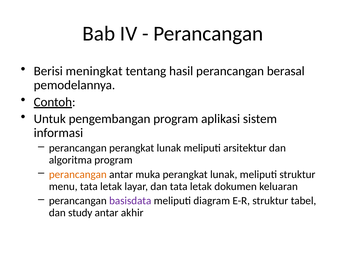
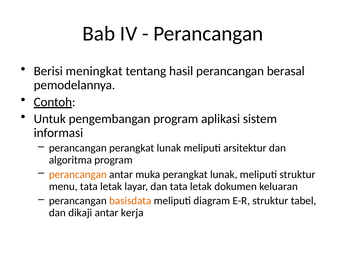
basisdata colour: purple -> orange (130, 200)
study: study -> dikaji (80, 212)
akhir: akhir -> kerja (132, 212)
